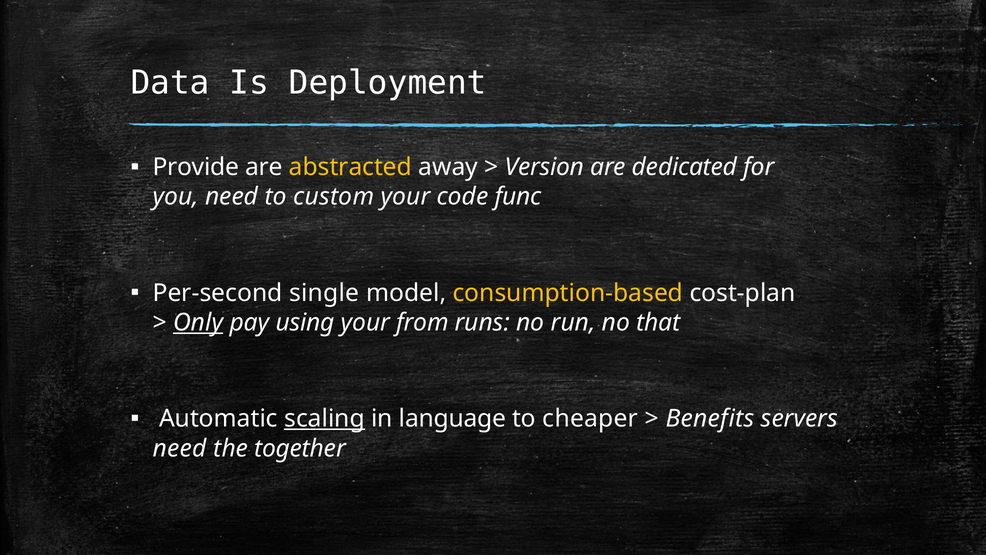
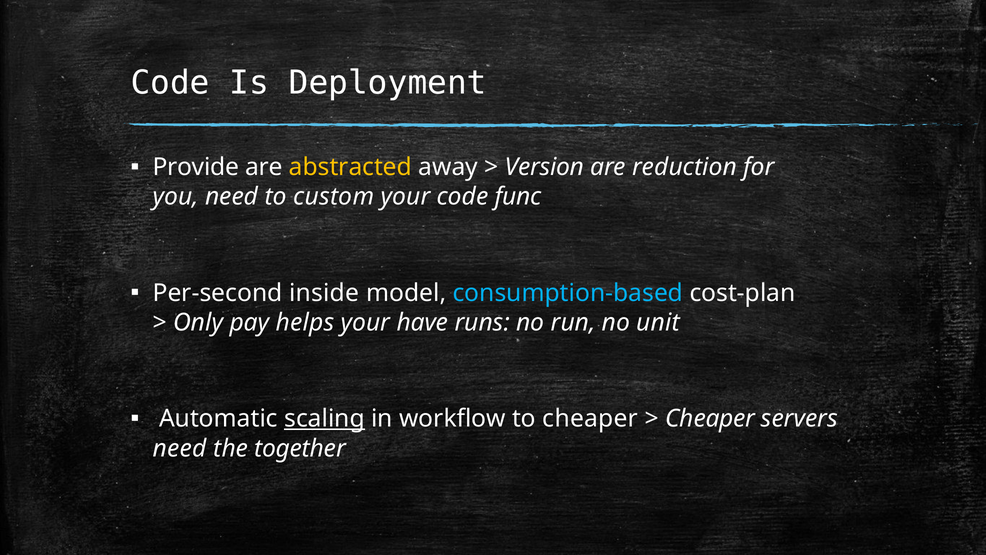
Data: Data -> Code (170, 83)
dedicated: dedicated -> reduction (684, 167)
single: single -> inside (324, 293)
consumption-based colour: yellow -> light blue (568, 293)
Only underline: present -> none (198, 323)
using: using -> helps (305, 323)
from: from -> have (422, 323)
that: that -> unit (658, 323)
language: language -> workflow (452, 419)
Benefits: Benefits -> Cheaper (710, 419)
